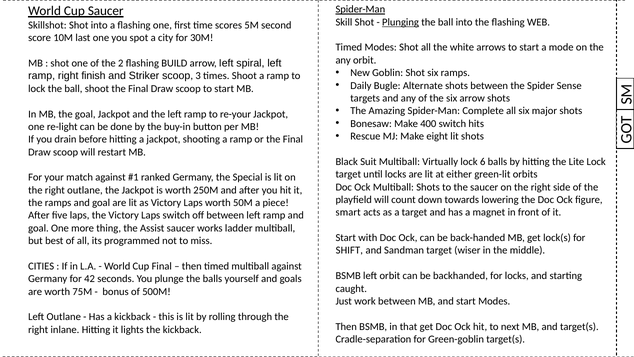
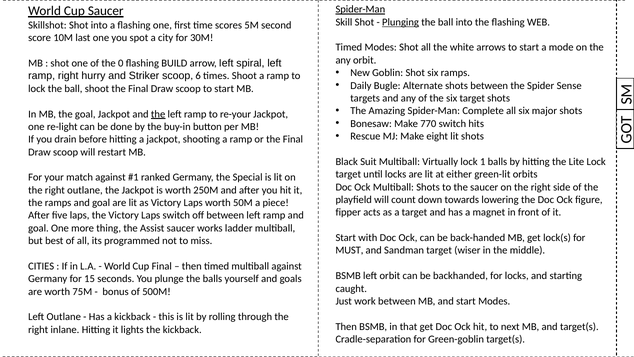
2: 2 -> 0 (121, 63)
finish: finish -> hurry (93, 76)
3: 3 -> 6 (198, 76)
six arrow: arrow -> target (472, 98)
the underline: none -> present (158, 114)
400: 400 -> 770 (428, 123)
6: 6 -> 1 (483, 161)
smart: smart -> fipper (348, 212)
SHIFT: SHIFT -> MUST (349, 250)
42: 42 -> 15 (90, 279)
